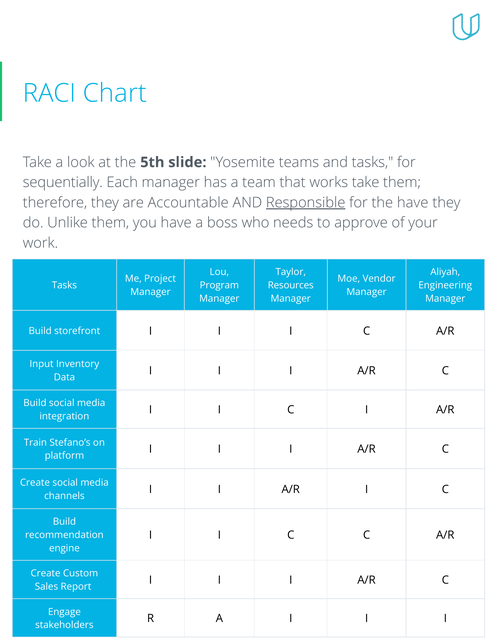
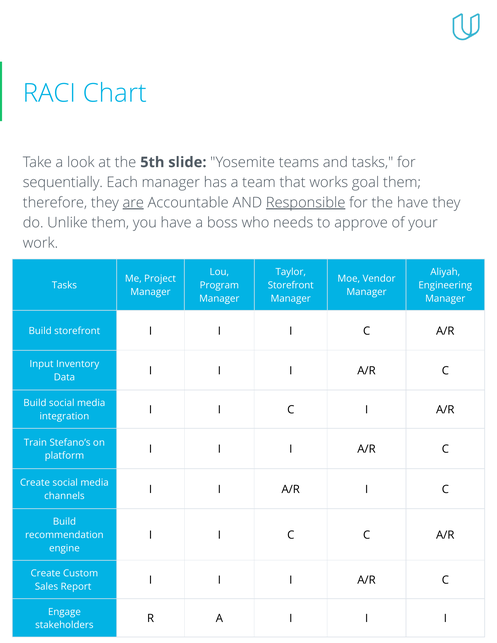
works take: take -> goal (366, 183)
are underline: none -> present (133, 203)
Resources: Resources -> Storefront (291, 285)
